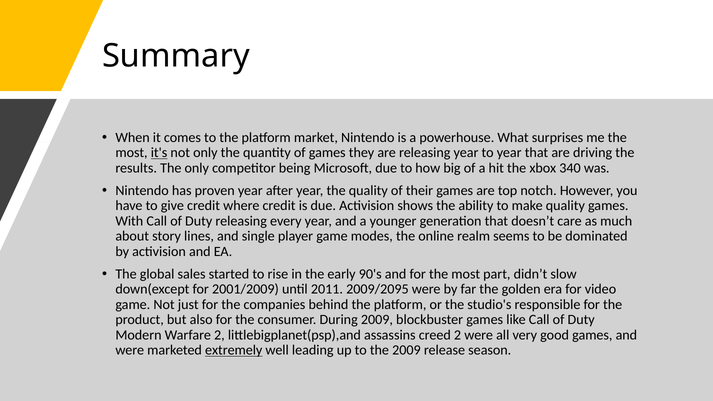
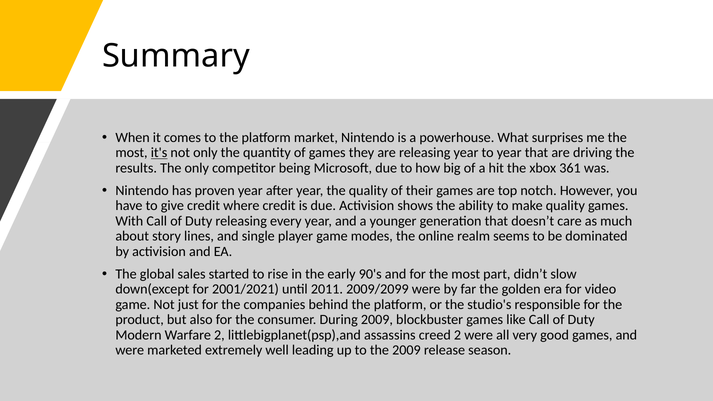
340: 340 -> 361 (570, 168)
2001/2009: 2001/2009 -> 2001/2021 (245, 289)
2009/2095: 2009/2095 -> 2009/2099 (377, 289)
extremely underline: present -> none (234, 350)
